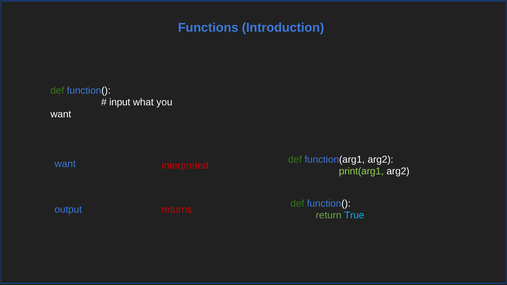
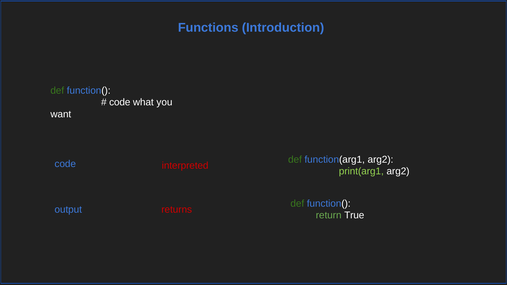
input: input -> code (120, 102)
want: want -> code (65, 164)
True colour: light blue -> white (354, 216)
